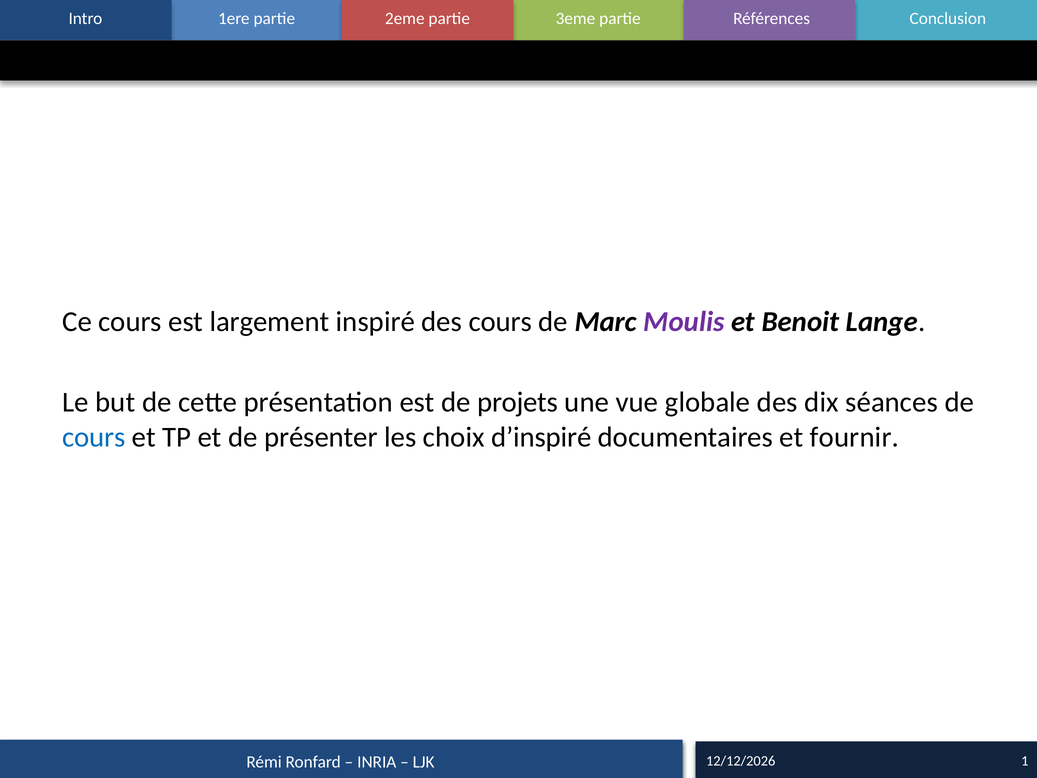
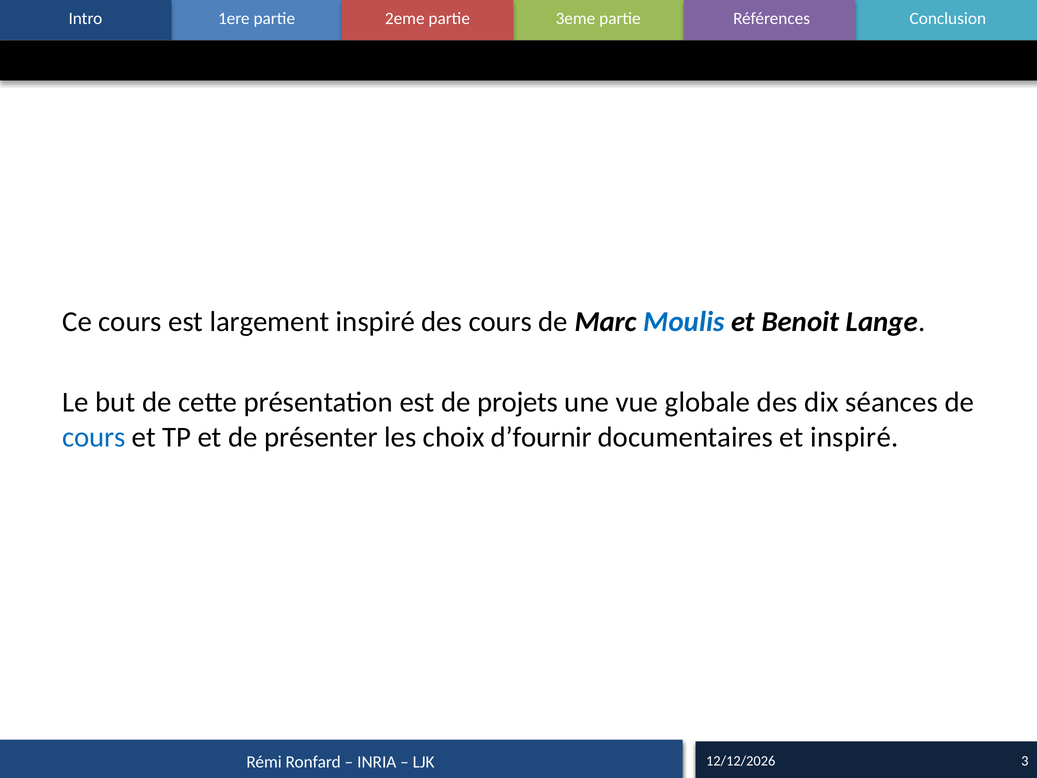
Moulis colour: purple -> blue (684, 322)
d’inspiré: d’inspiré -> d’fournir (541, 437)
et fournir: fournir -> inspiré (854, 437)
1: 1 -> 3 (1025, 761)
